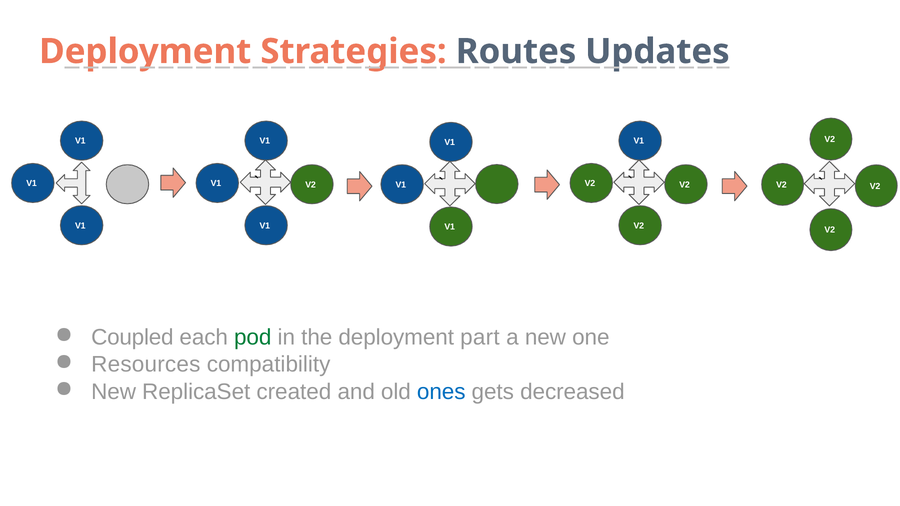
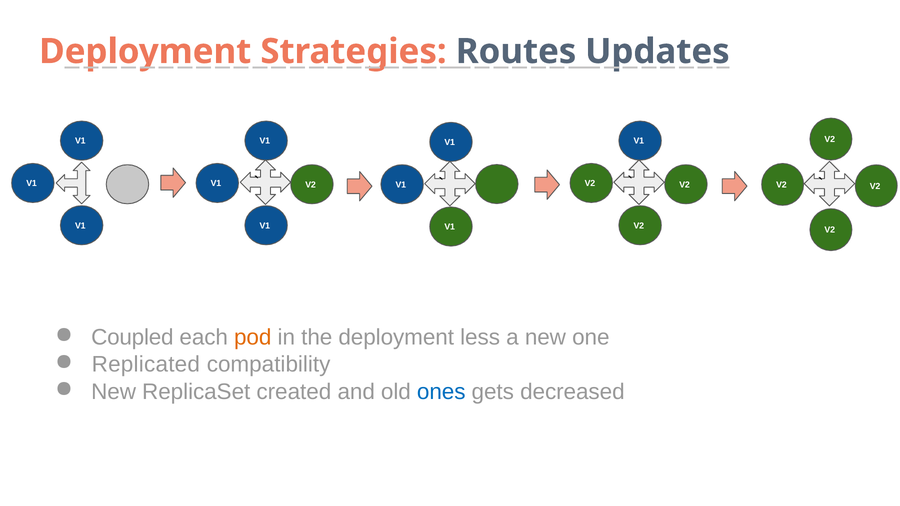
pod colour: green -> orange (253, 337)
part: part -> less (480, 337)
Resources: Resources -> Replicated (146, 365)
